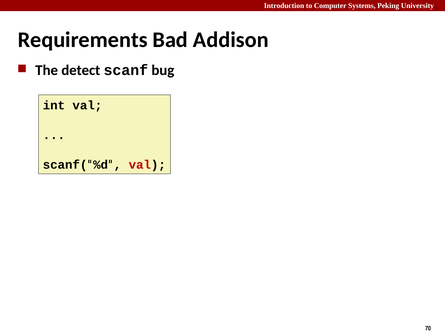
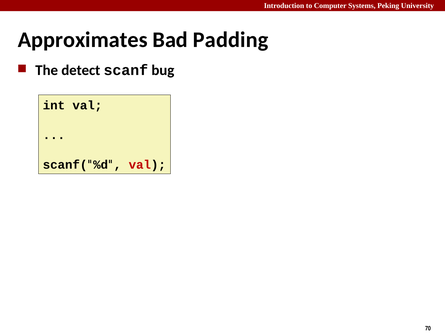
Requirements: Requirements -> Approximates (83, 40)
Addison: Addison -> Padding (231, 40)
